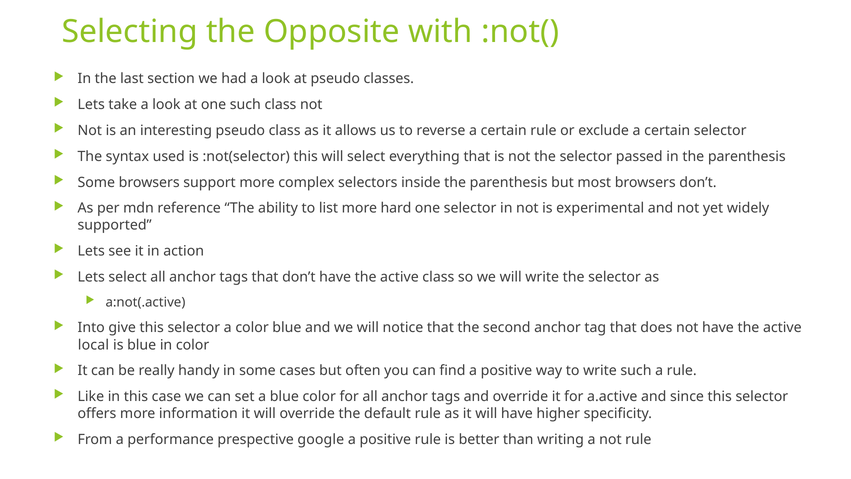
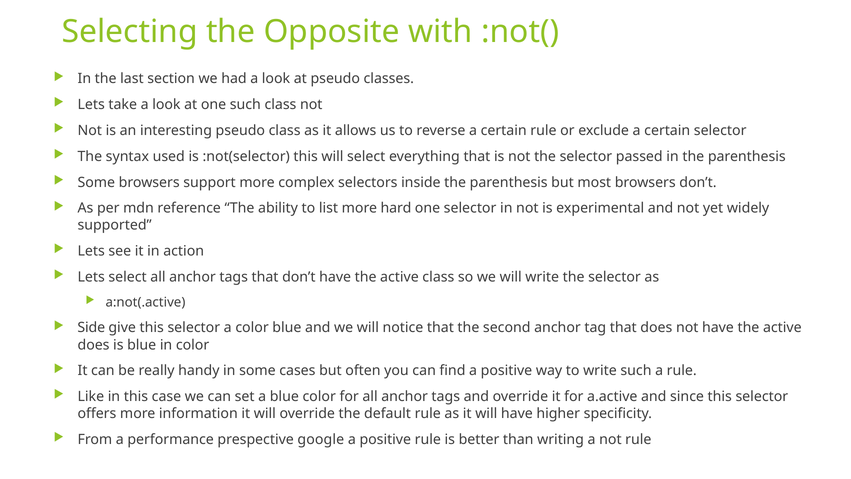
Into: Into -> Side (91, 328)
local: local -> does (94, 345)
